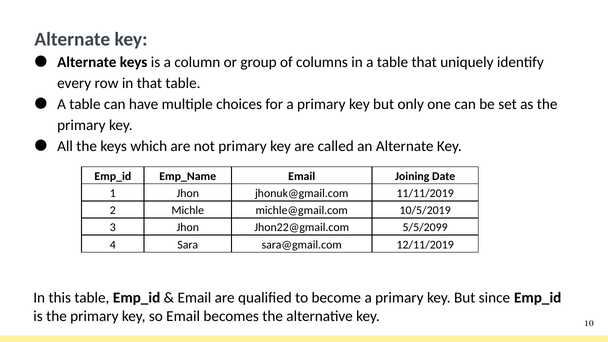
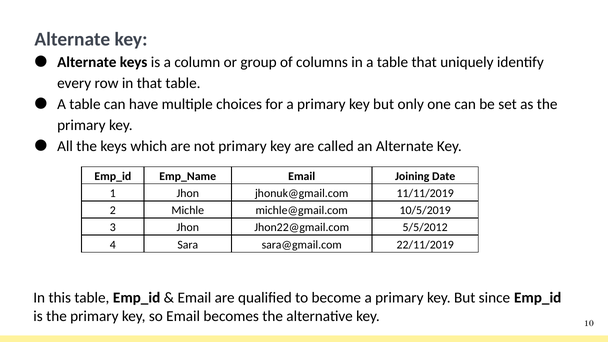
5/5/2099: 5/5/2099 -> 5/5/2012 (425, 228)
12/11/2019: 12/11/2019 -> 22/11/2019 (425, 245)
